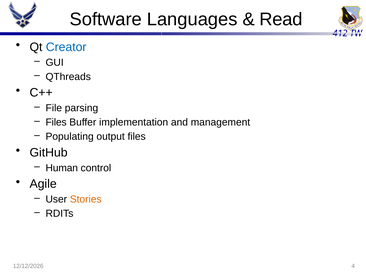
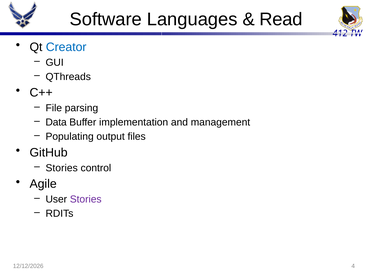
Files: Files -> Data (56, 122)
Human: Human -> Stories (62, 168)
Stories colour: orange -> purple (86, 199)
